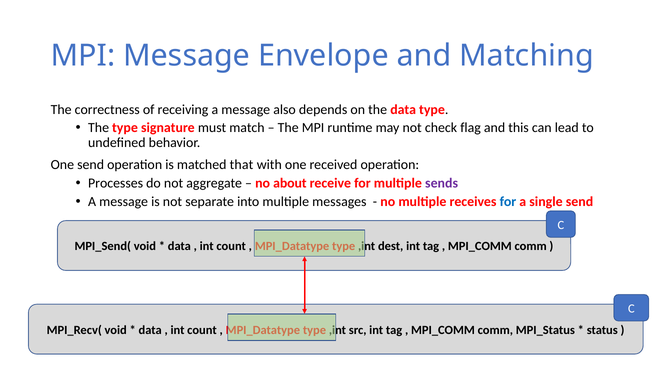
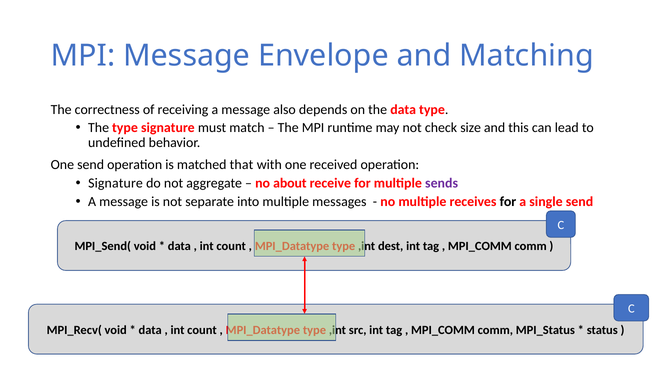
flag: flag -> size (471, 128)
Processes: Processes -> Signature (116, 183)
for colour: blue -> black (508, 202)
